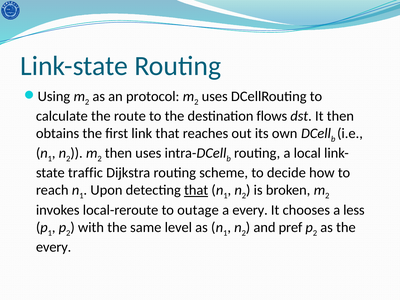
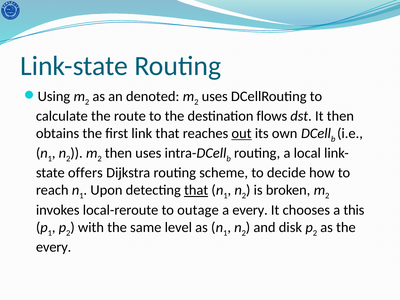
protocol: protocol -> denoted (153, 96)
out underline: none -> present (242, 133)
traffic: traffic -> offers (85, 173)
less: less -> this (354, 210)
pref: pref -> disk (290, 227)
